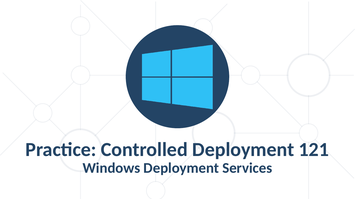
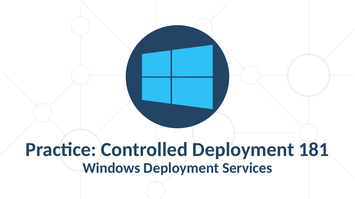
121: 121 -> 181 (314, 150)
